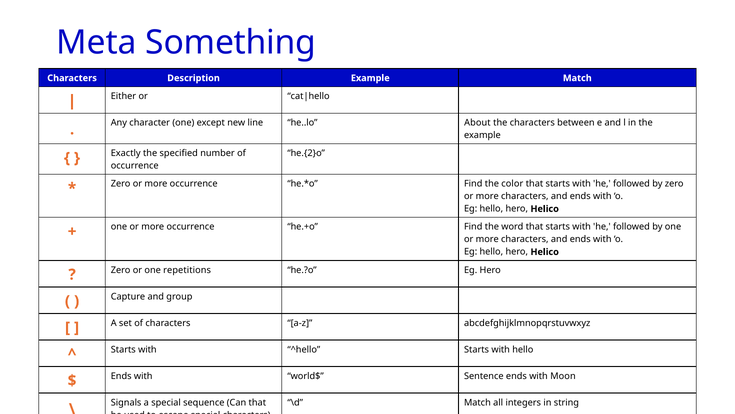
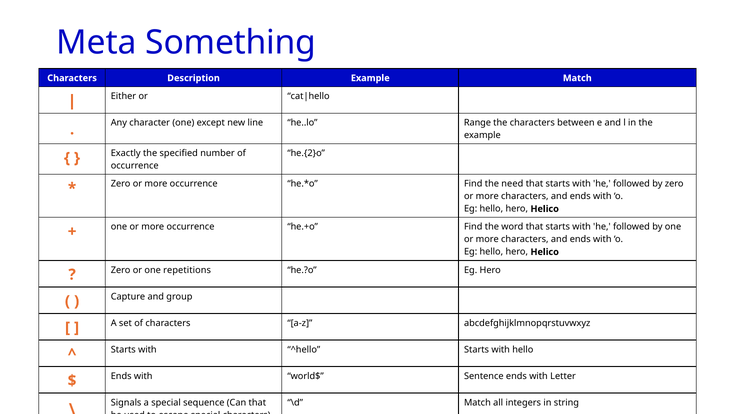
About: About -> Range (477, 122)
color: color -> need (512, 184)
Moon: Moon -> Letter (563, 376)
